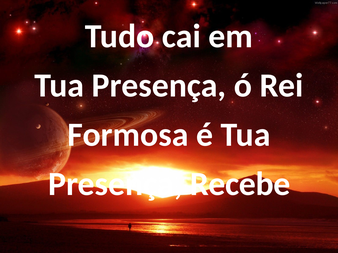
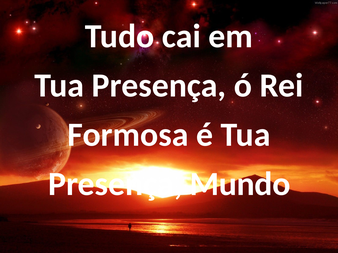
Recebe: Recebe -> Mundo (240, 184)
